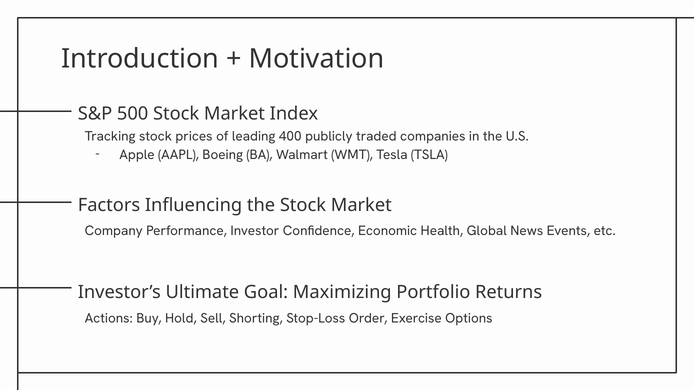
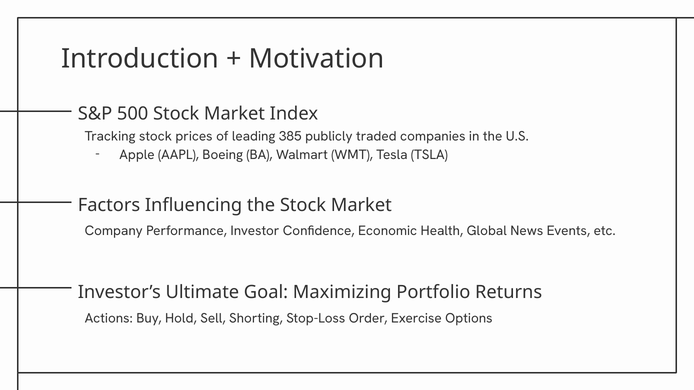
400: 400 -> 385 (290, 136)
